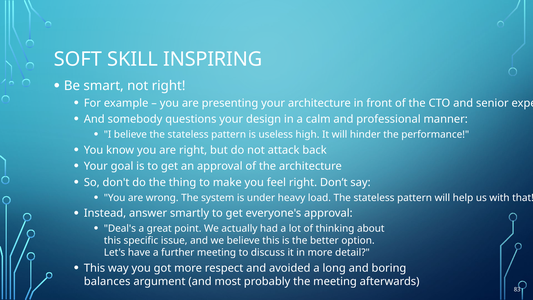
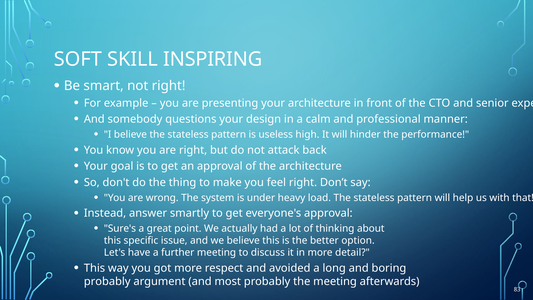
Deal's: Deal's -> Sure's (120, 229)
balances: balances -> probably (107, 281)
